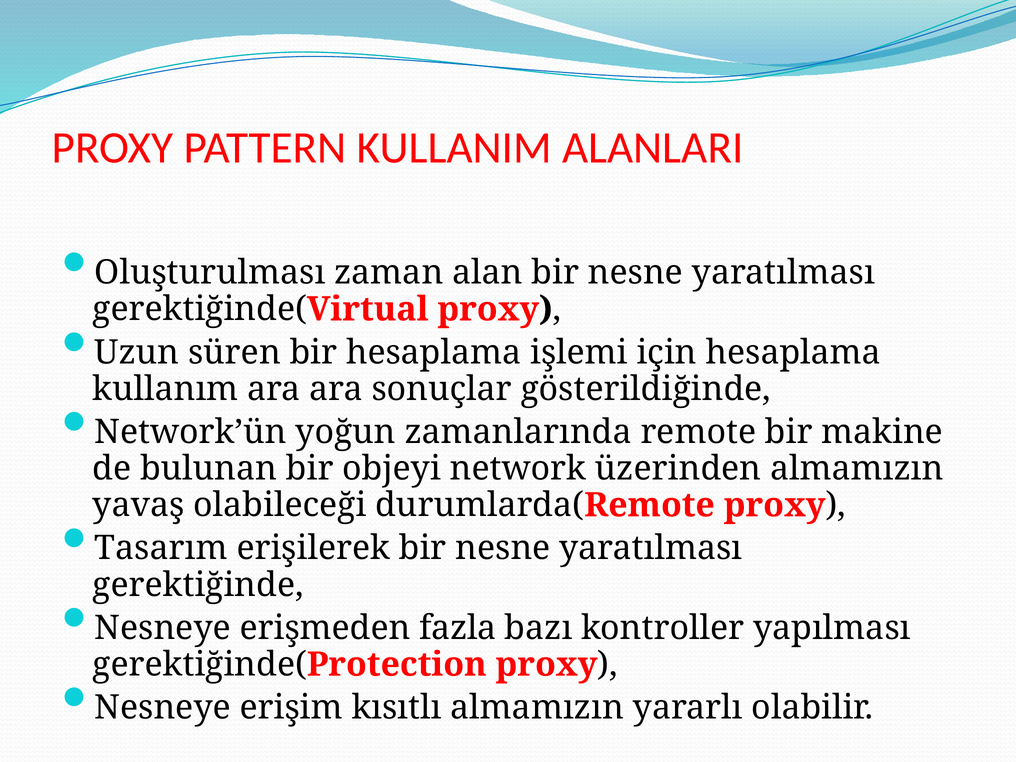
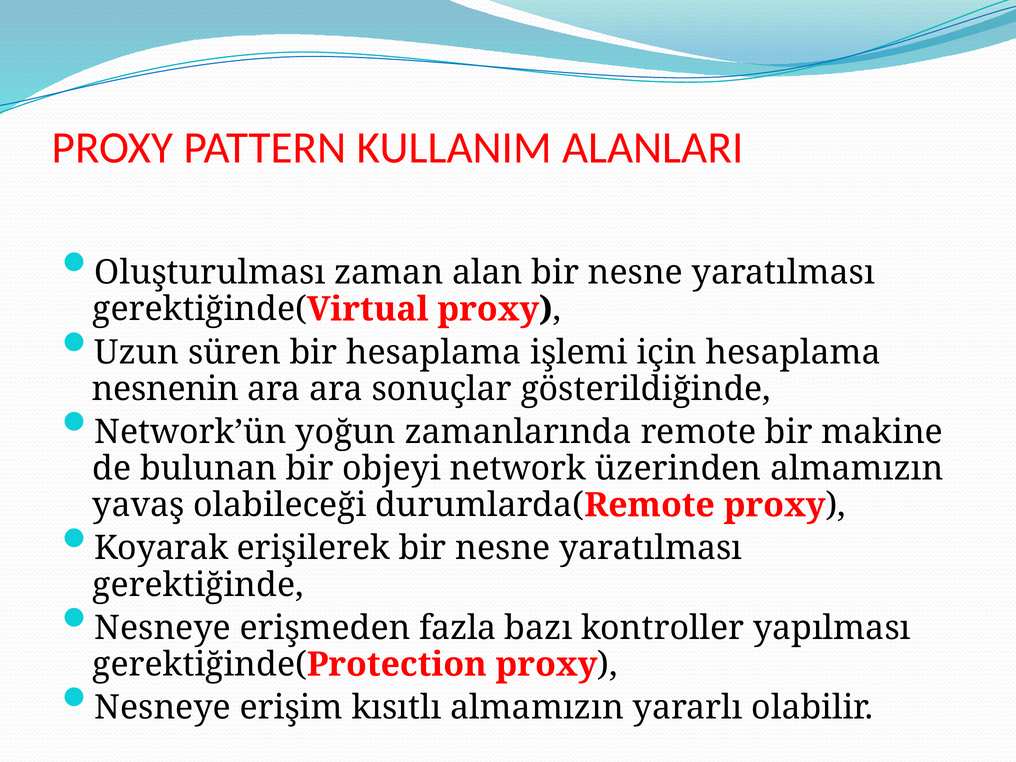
kullanım: kullanım -> nesnenin (166, 389)
Tasarım: Tasarım -> Koyarak (161, 548)
